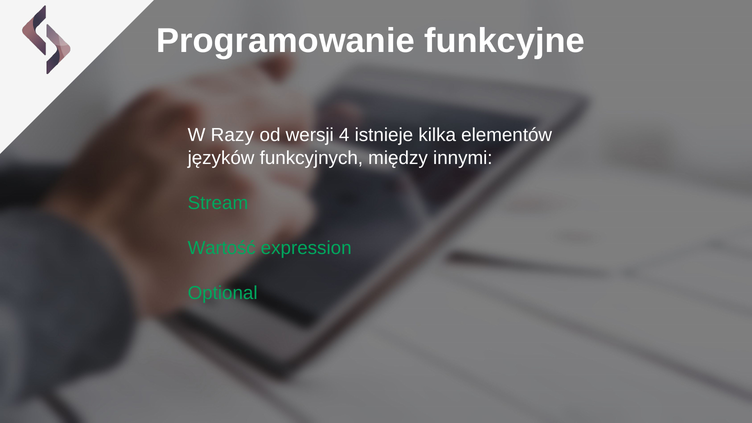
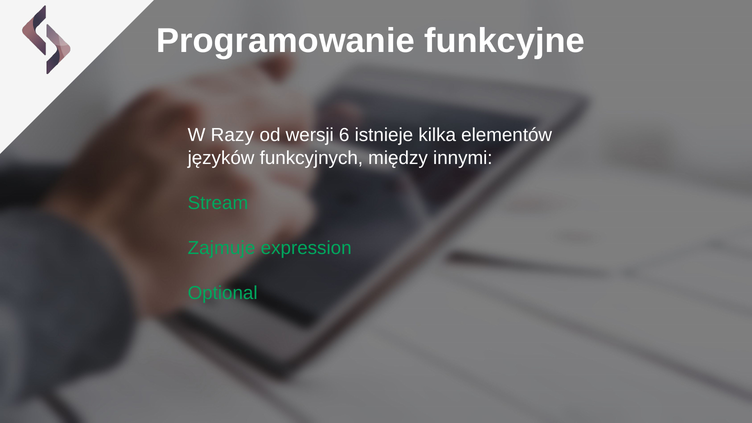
4: 4 -> 6 (344, 135)
Wartość: Wartość -> Zajmuje (222, 248)
